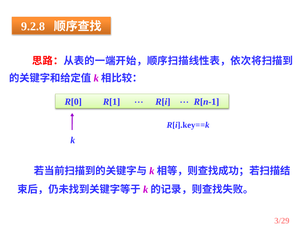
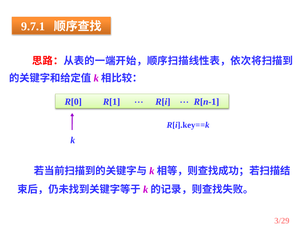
9.2.8: 9.2.8 -> 9.7.1 (33, 26)
